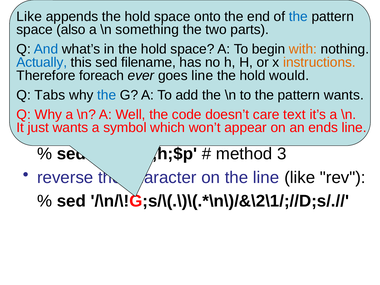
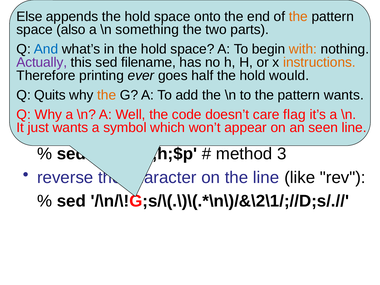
Like: Like -> Else (29, 17)
the colour: blue -> orange (298, 17)
Actually colour: blue -> purple (42, 62)
foreach: foreach -> printing (102, 76)
line: line -> half (202, 76)
Tabs: Tabs -> Quits (50, 95)
the colour: blue -> orange (107, 95)
text: text -> flag (294, 115)
ends: ends -> seen (323, 128)
